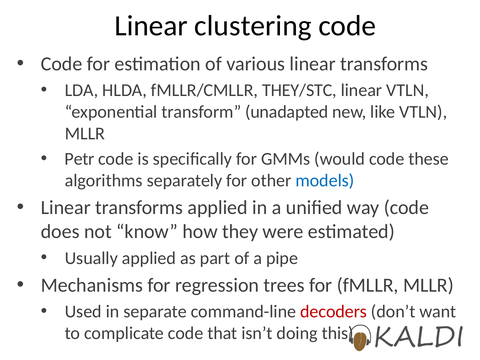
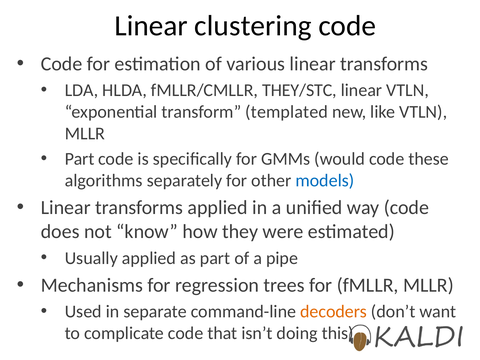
unadapted: unadapted -> templated (287, 112)
Petr: Petr -> Part (80, 159)
decoders colour: red -> orange (334, 312)
